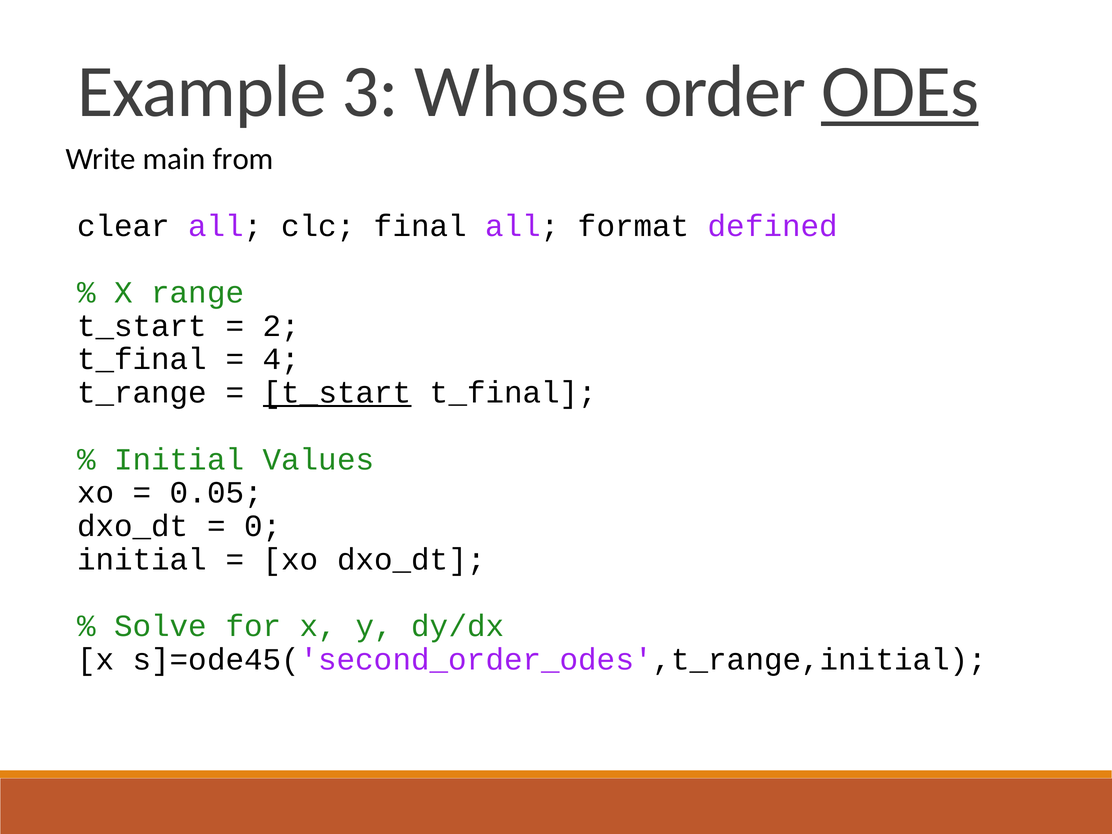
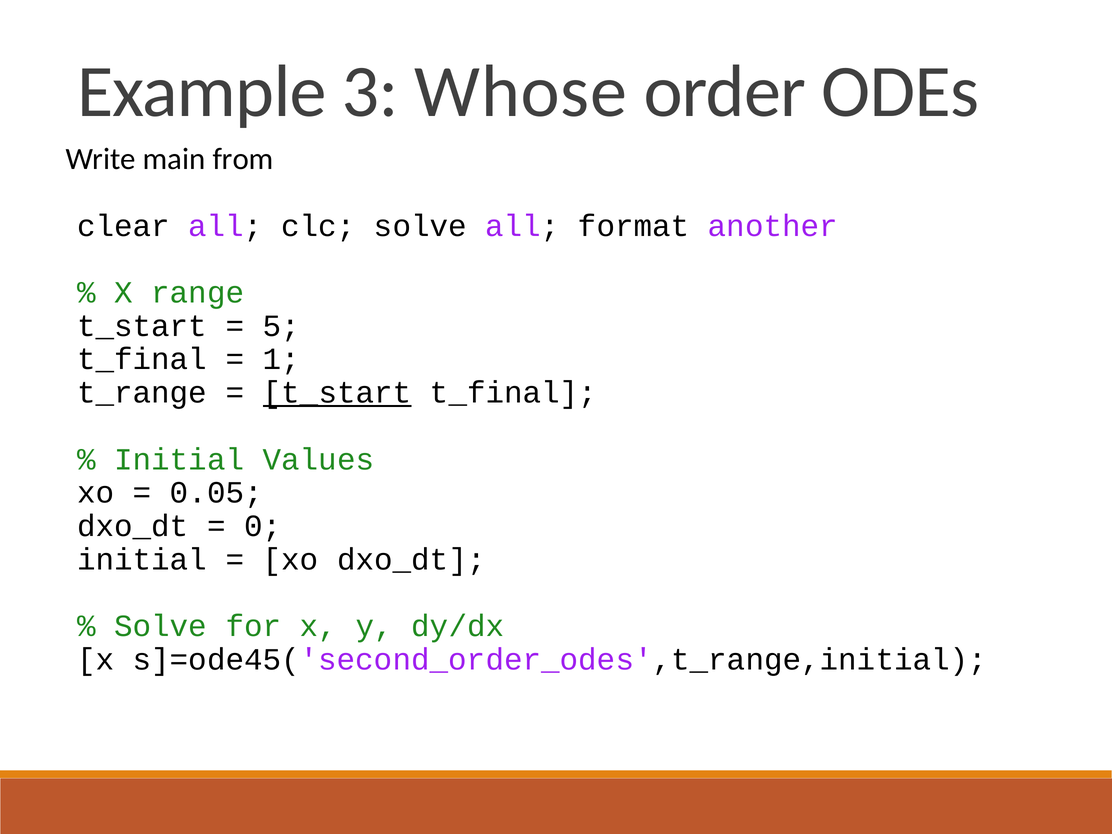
ODEs underline: present -> none (900, 92)
clc final: final -> solve (420, 226)
defined: defined -> another (773, 226)
2: 2 -> 5 (281, 326)
4: 4 -> 1 (281, 359)
